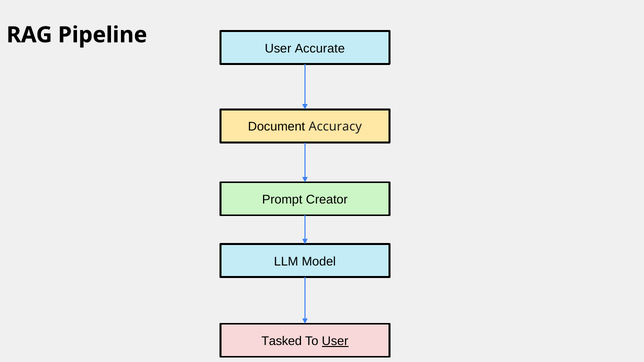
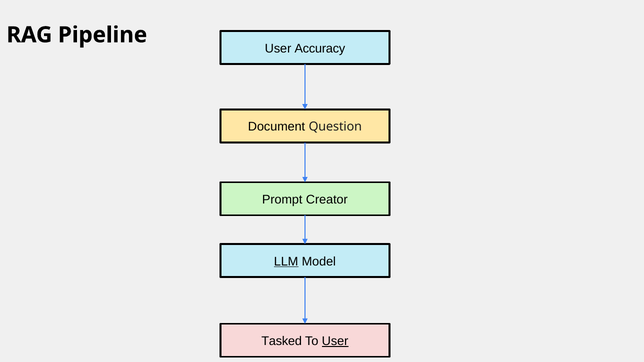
Accurate: Accurate -> Accuracy (320, 48)
Accuracy: Accuracy -> Question (335, 127)
LLM underline: none -> present (286, 262)
